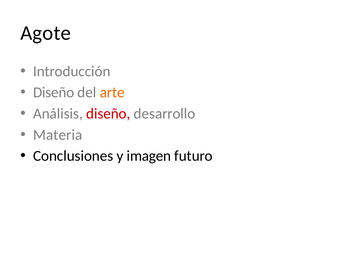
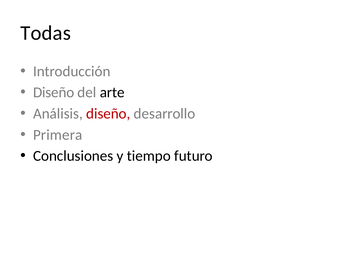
Agote: Agote -> Todas (46, 33)
arte colour: orange -> black (112, 92)
Materia: Materia -> Primera (58, 134)
imagen: imagen -> tiempo (149, 156)
